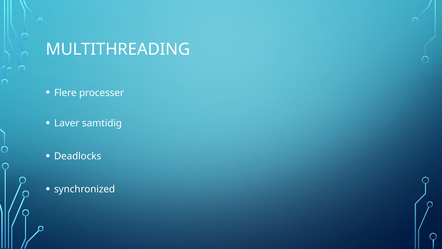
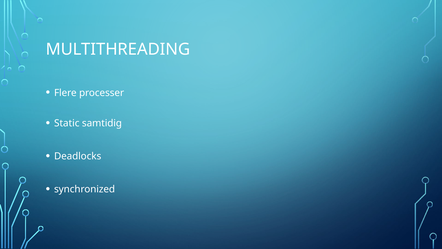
Laver: Laver -> Static (67, 123)
